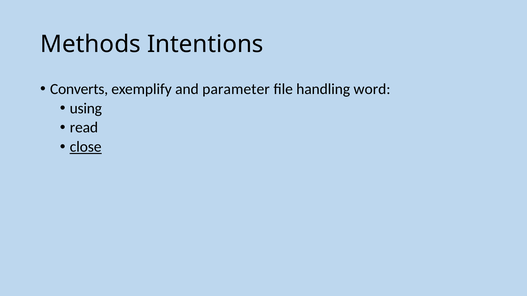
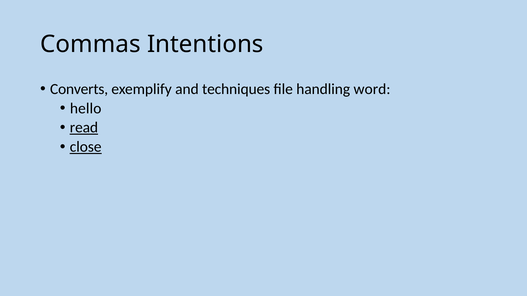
Methods: Methods -> Commas (90, 44)
parameter: parameter -> techniques (236, 89)
using: using -> hello (86, 108)
read underline: none -> present (84, 128)
